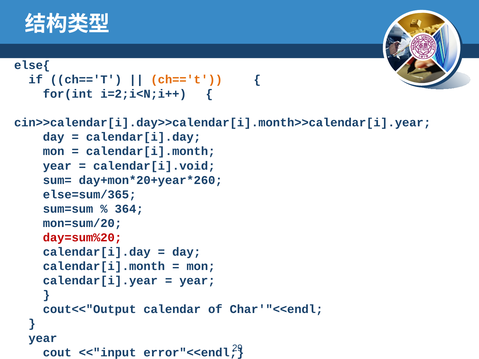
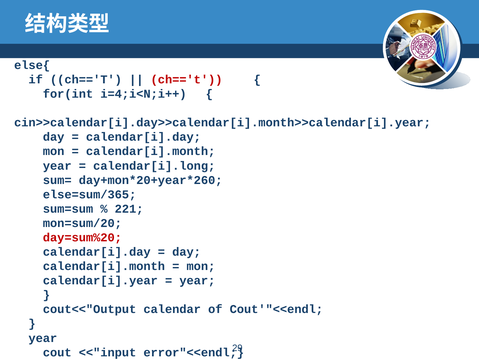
ch=='t colour: orange -> red (187, 80)
i=2;i<N;i++: i=2;i<N;i++ -> i=4;i<N;i++ (143, 94)
calendar[i].void: calendar[i].void -> calendar[i].long (154, 166)
364: 364 -> 221 (129, 209)
Char'"<<endl: Char'"<<endl -> Cout'"<<endl (276, 310)
